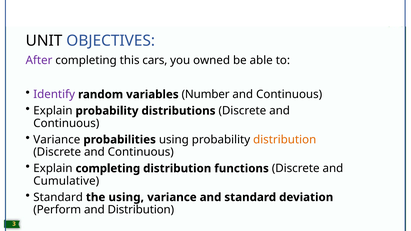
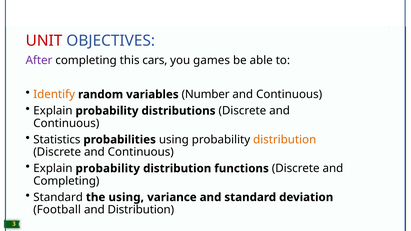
UNIT colour: black -> red (44, 41)
owned: owned -> games (212, 61)
Identify colour: purple -> orange (54, 95)
Variance: Variance -> Statistics (57, 140)
completing: completing -> probability (108, 169)
Cumulative: Cumulative -> Completing (66, 181)
Perform: Perform -> Football (57, 210)
